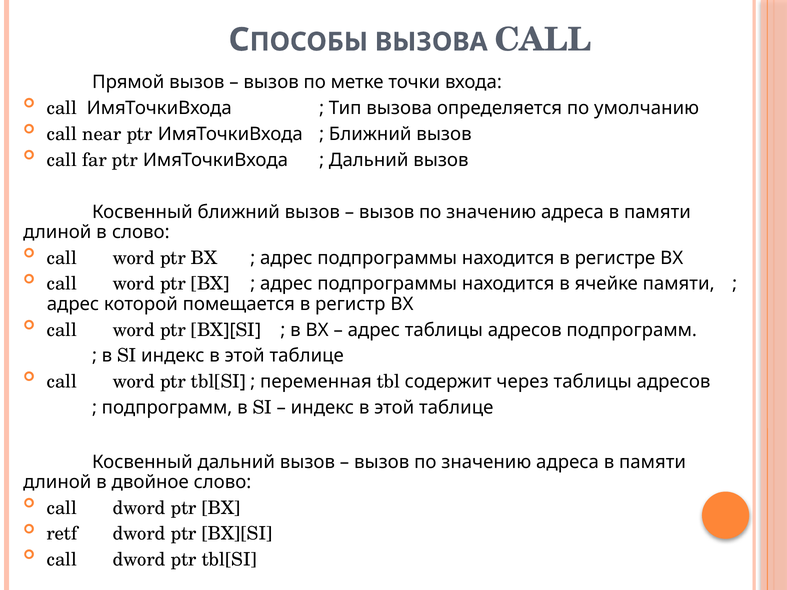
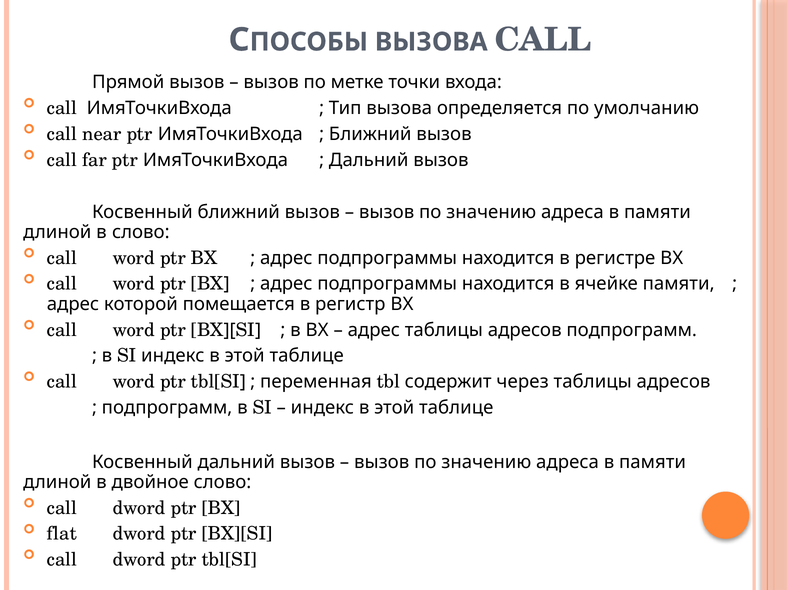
retf: retf -> flat (62, 534)
